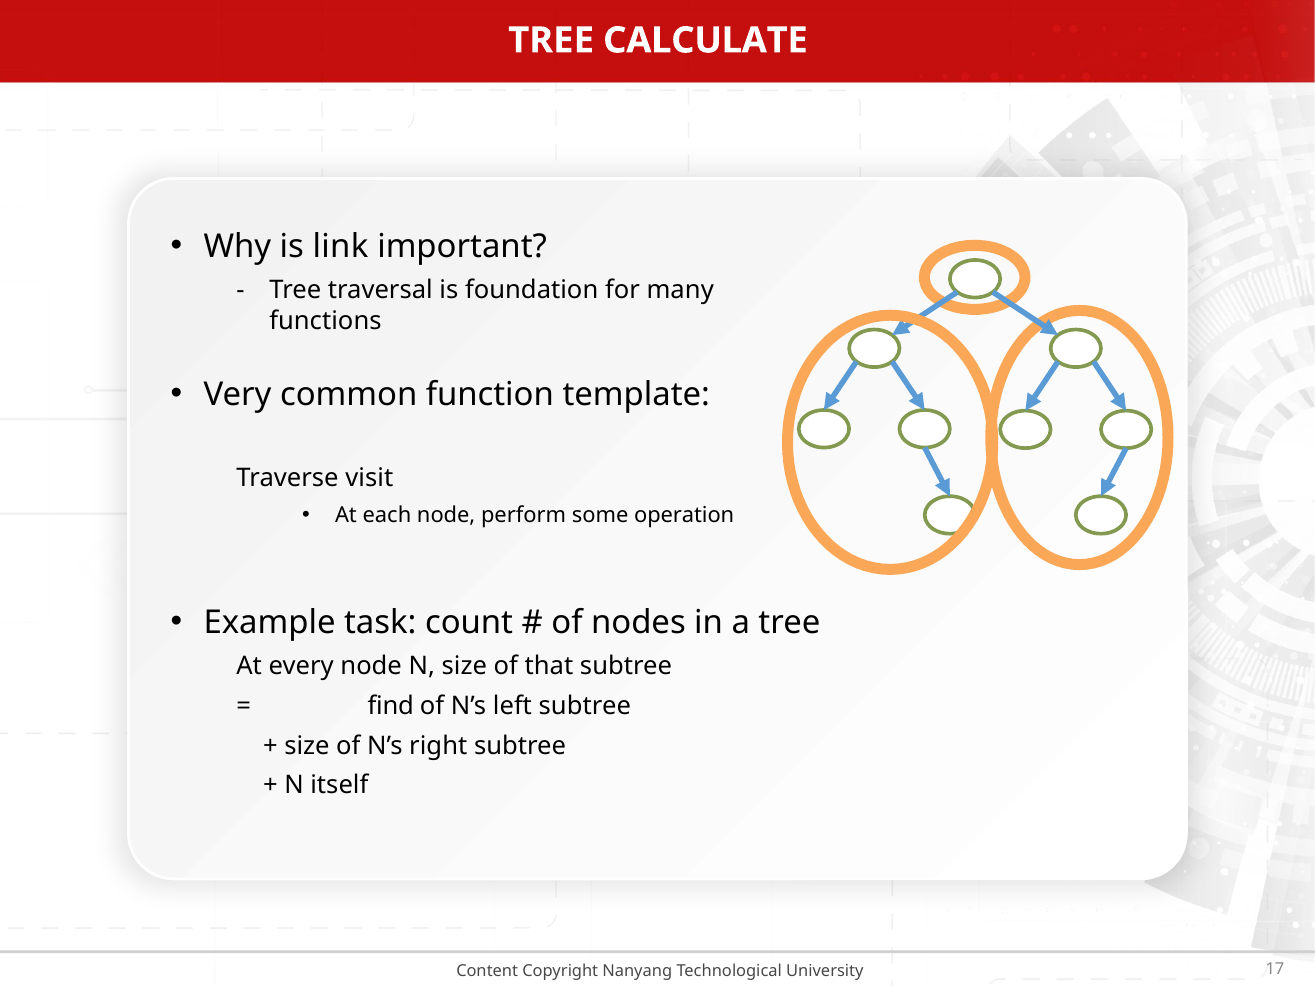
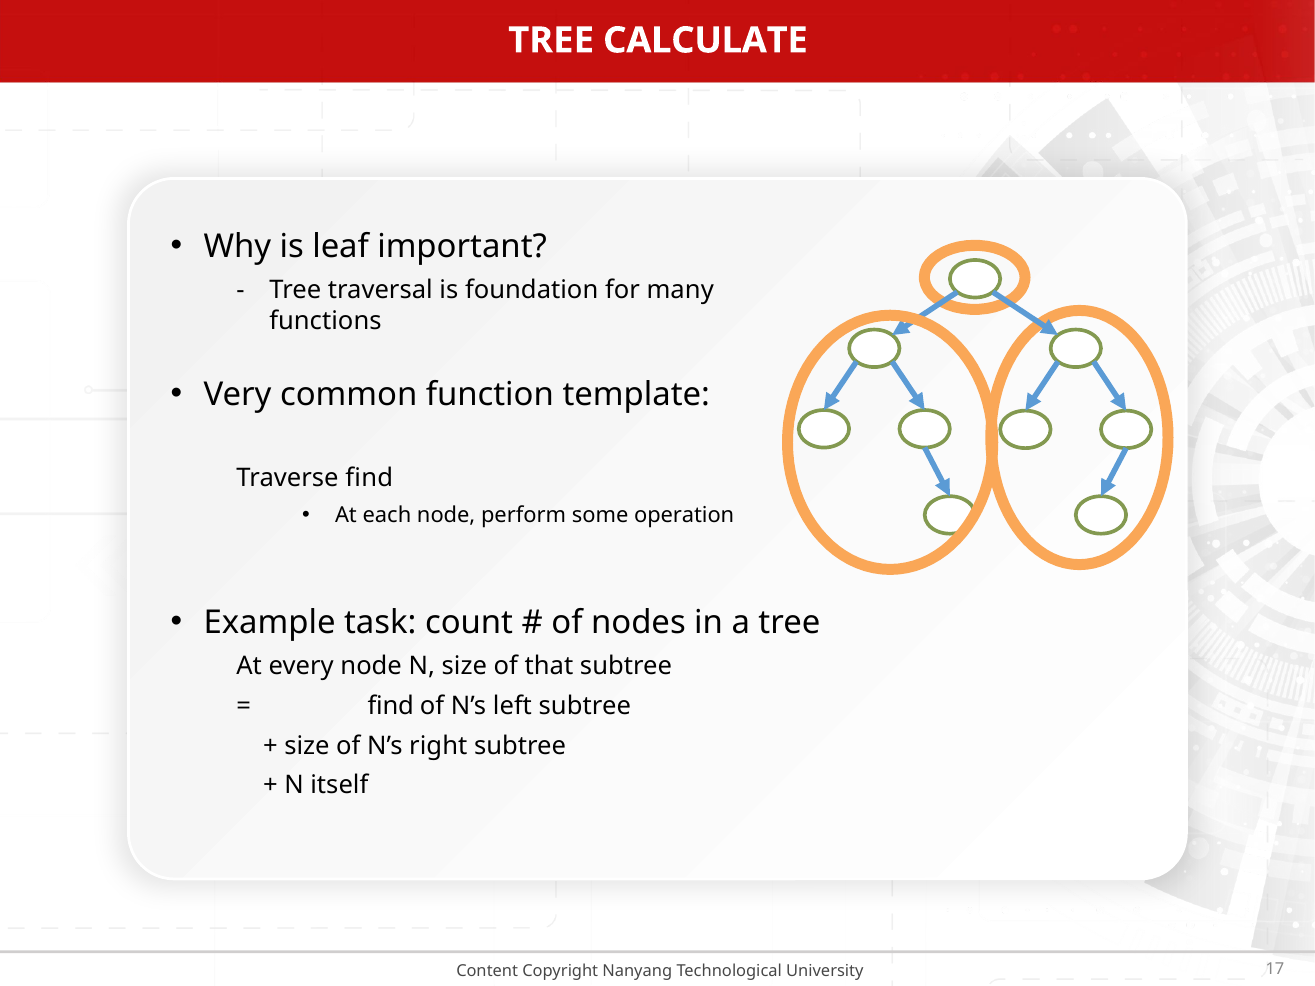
link: link -> leaf (341, 247)
Traverse visit: visit -> find (369, 478)
